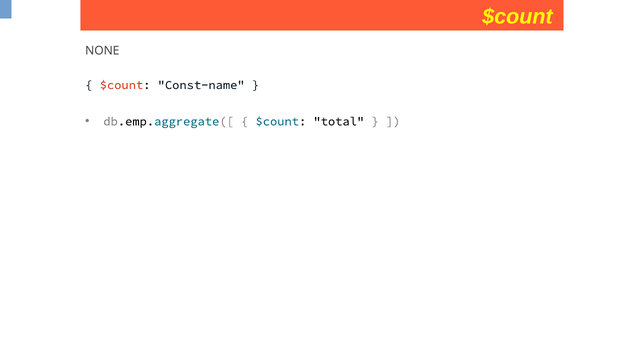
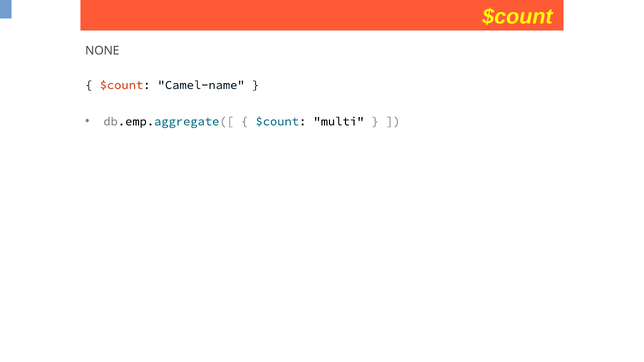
Const-name: Const-name -> Camel-name (201, 85)
total: total -> multi (339, 121)
